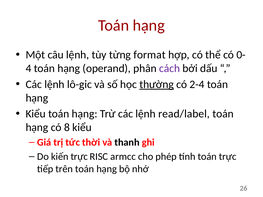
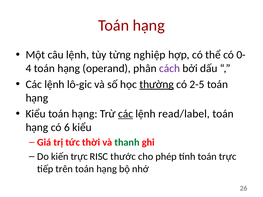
format: format -> nghiệp (150, 55)
2-4: 2-4 -> 2-5 (197, 84)
các underline: none -> present (126, 114)
8: 8 -> 6 (67, 128)
thanh colour: black -> green (127, 142)
armcc: armcc -> thước (123, 157)
